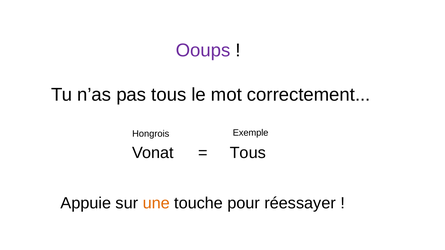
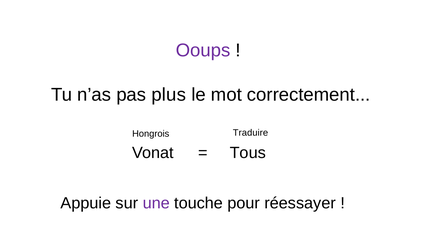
pas tous: tous -> plus (169, 95)
Exemple: Exemple -> Traduire (251, 133)
une colour: orange -> purple (156, 203)
